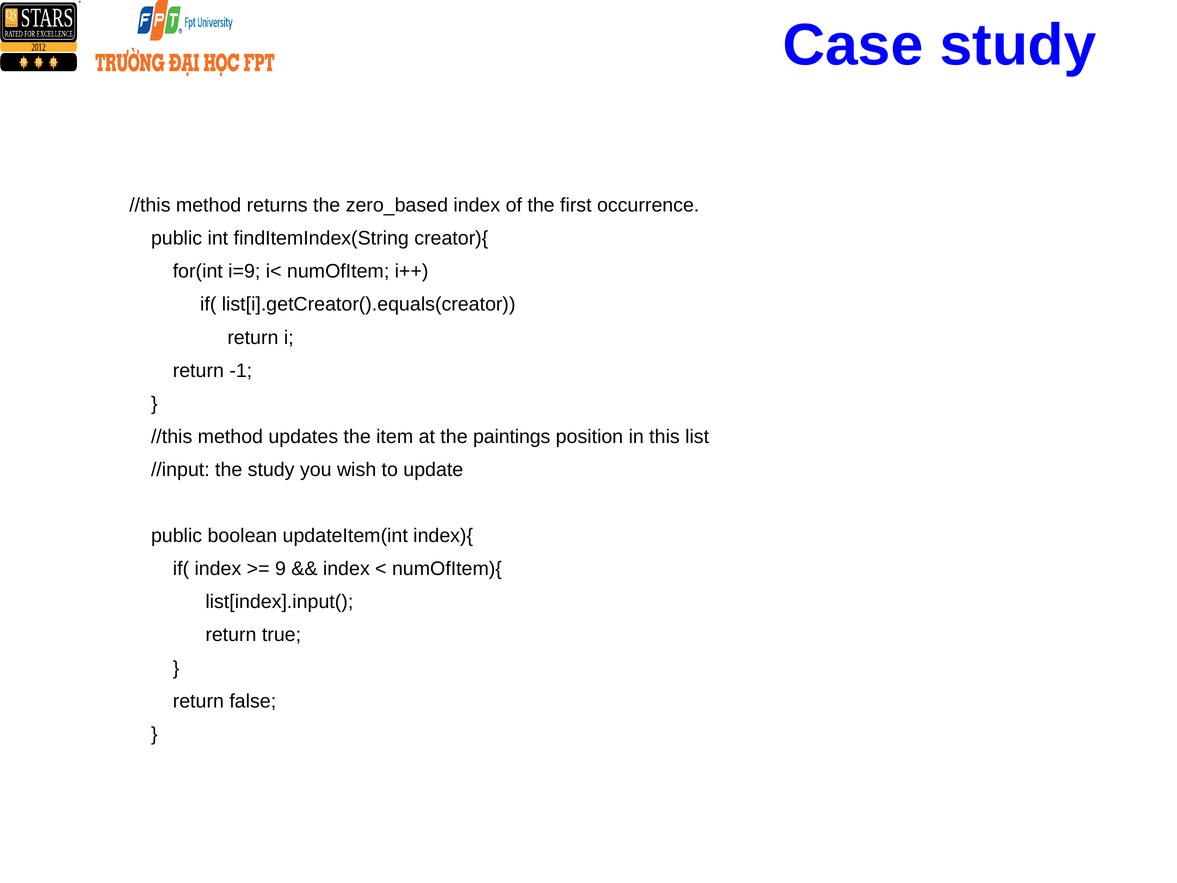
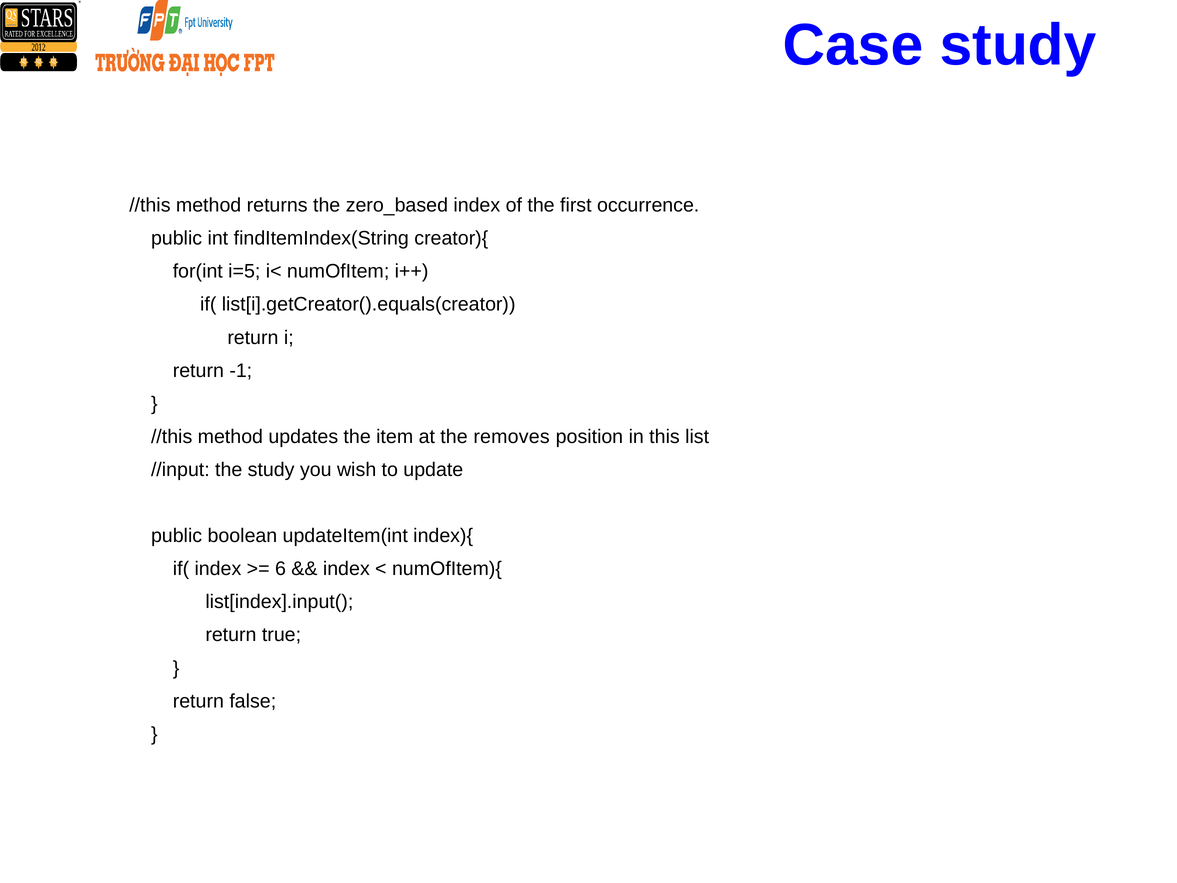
i=9: i=9 -> i=5 (244, 271)
paintings: paintings -> removes (512, 437)
9: 9 -> 6 (280, 569)
